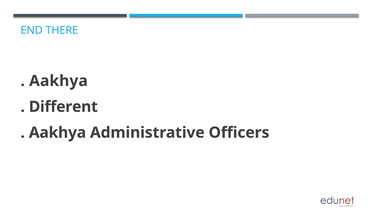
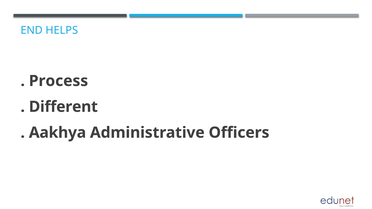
THERE: THERE -> HELPS (62, 30)
Aakhya: Aakhya -> Process (58, 81)
